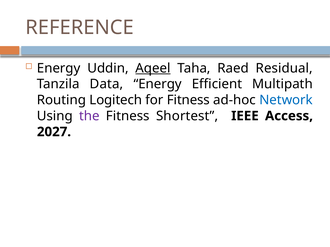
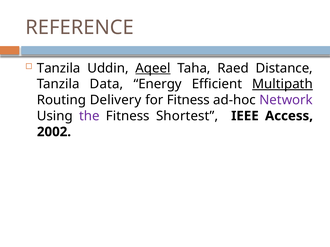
Energy: Energy -> Tanzila (59, 68)
Residual: Residual -> Distance (284, 68)
Multipath underline: none -> present (282, 84)
Logitech: Logitech -> Delivery (116, 100)
Network colour: blue -> purple (286, 100)
2027: 2027 -> 2002 (54, 132)
